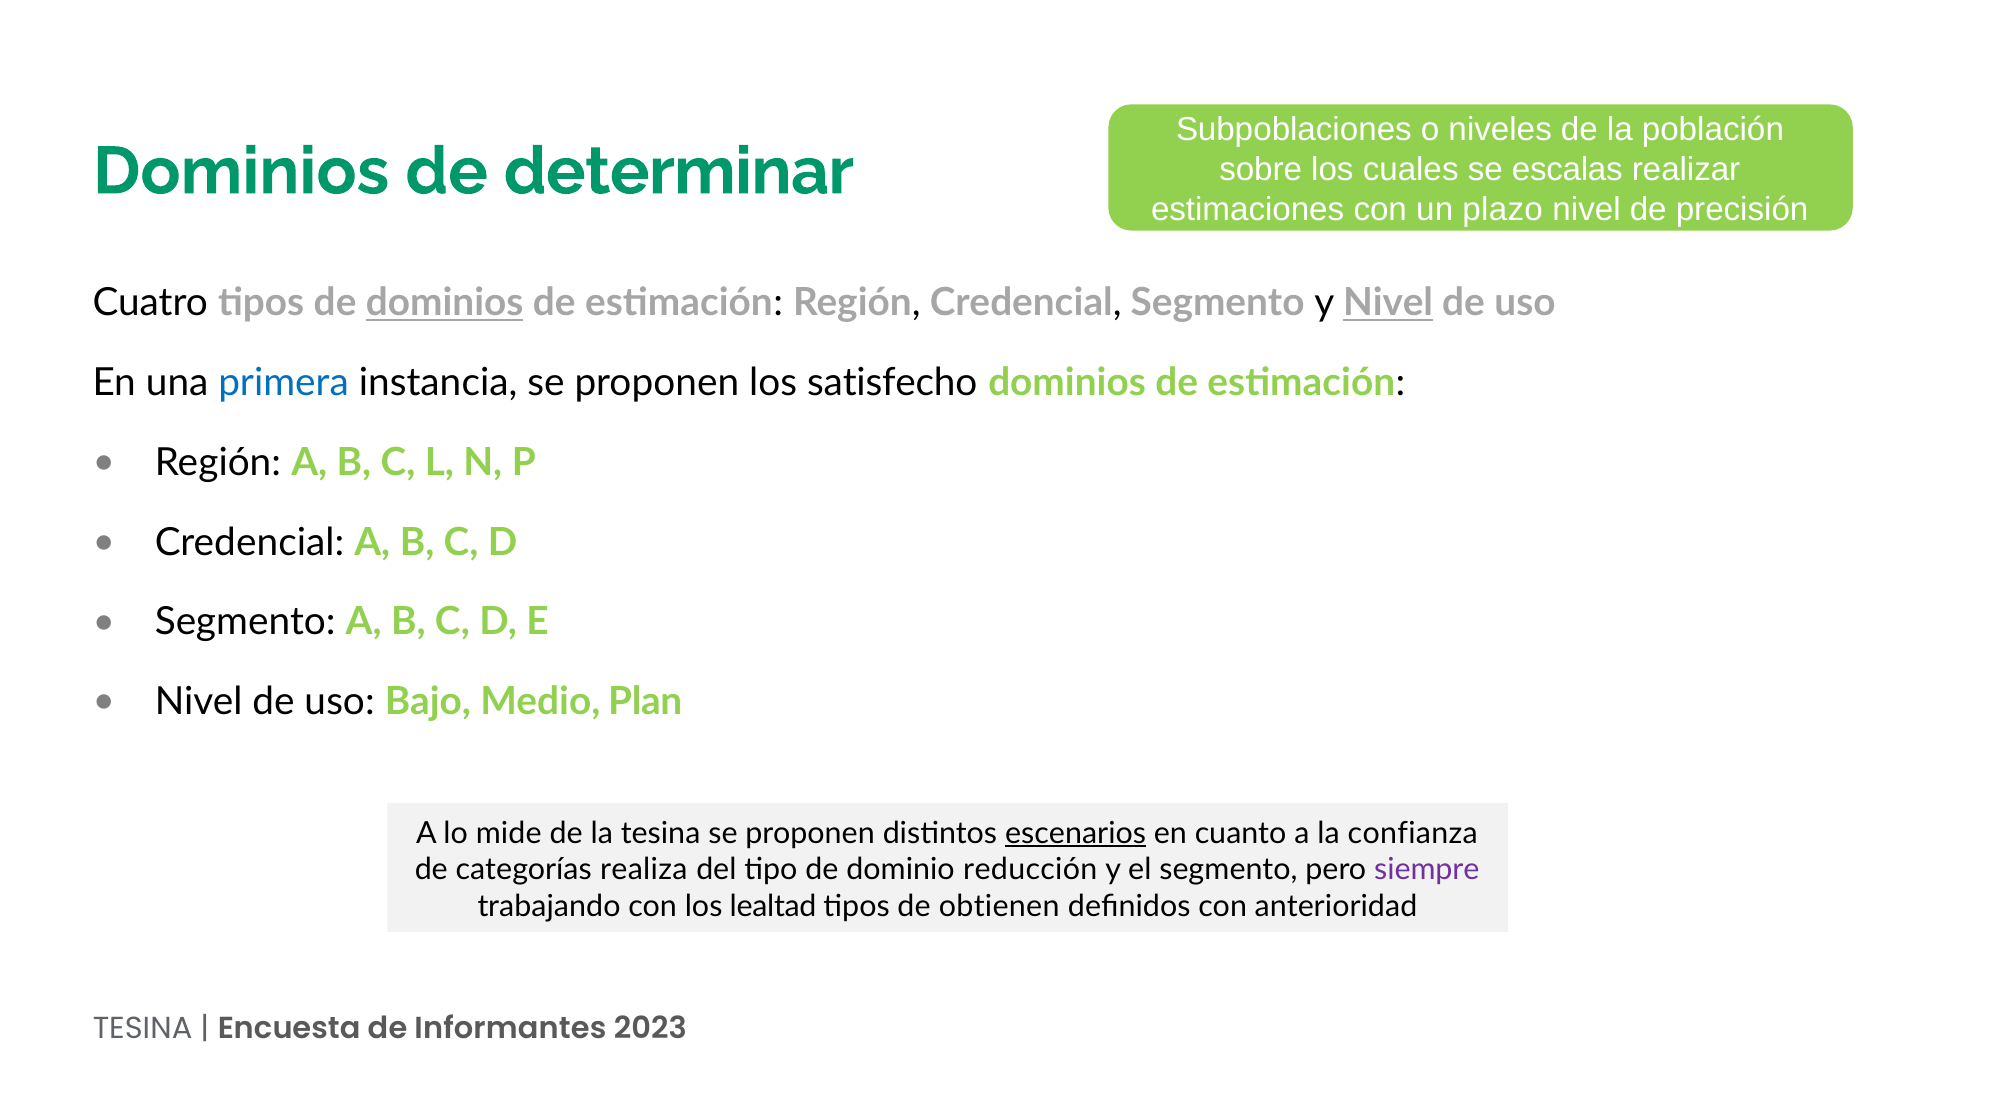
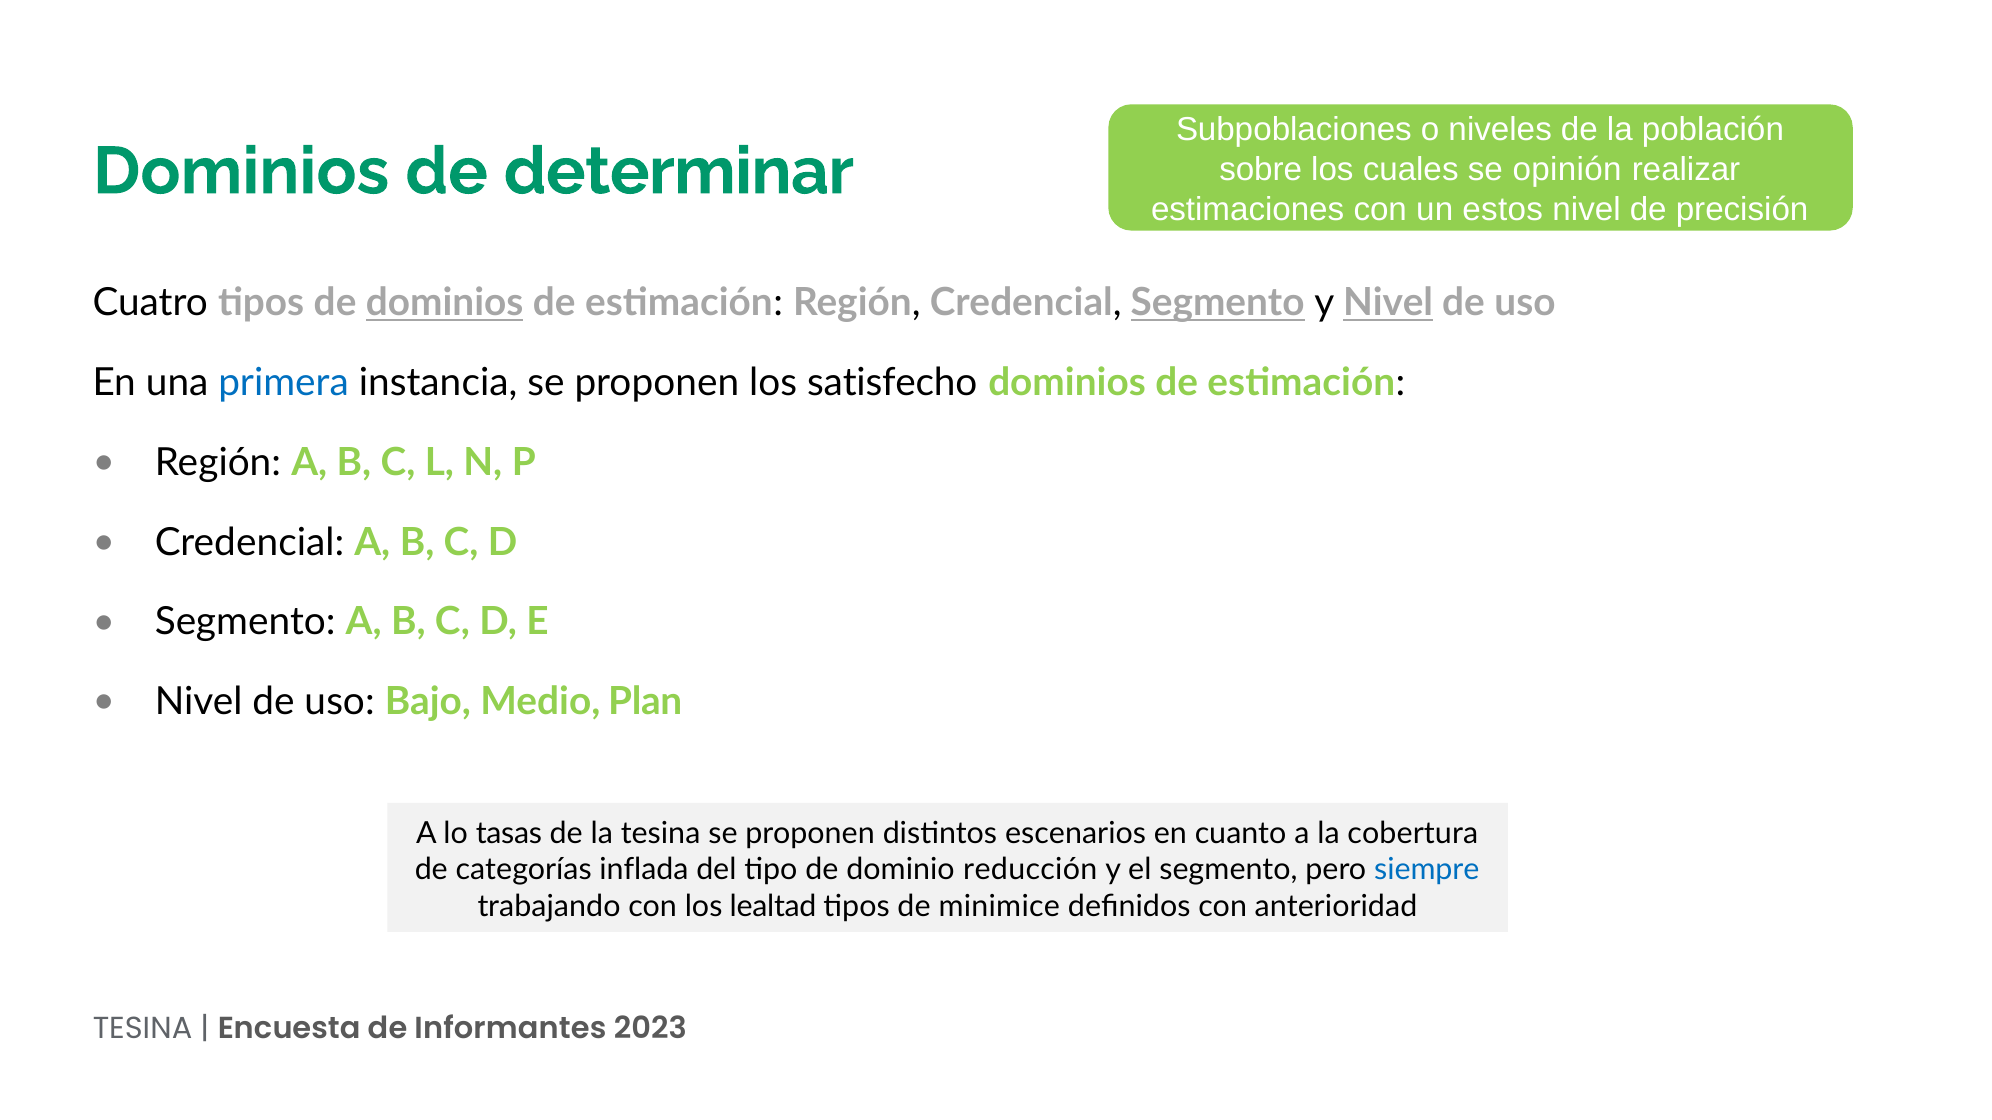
escalas: escalas -> opinión (1567, 170)
plazo: plazo -> estos (1503, 210)
Segmento underline: none -> present (1218, 303)
mide: mide -> tasas (509, 833)
escenarios underline: present -> none (1076, 833)
confianza: confianza -> cobertura (1413, 833)
realiza: realiza -> inflada (644, 870)
siempre colour: purple -> blue (1427, 870)
obtienen: obtienen -> minimice (999, 907)
